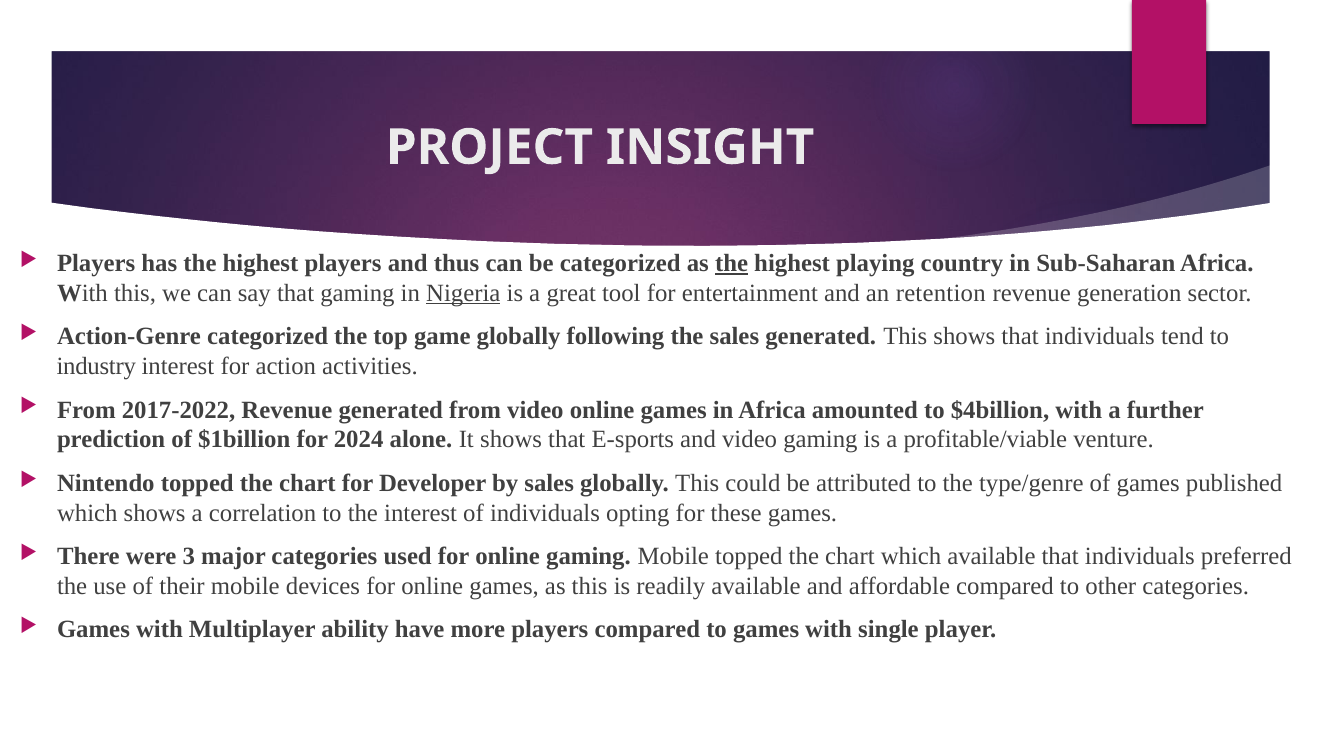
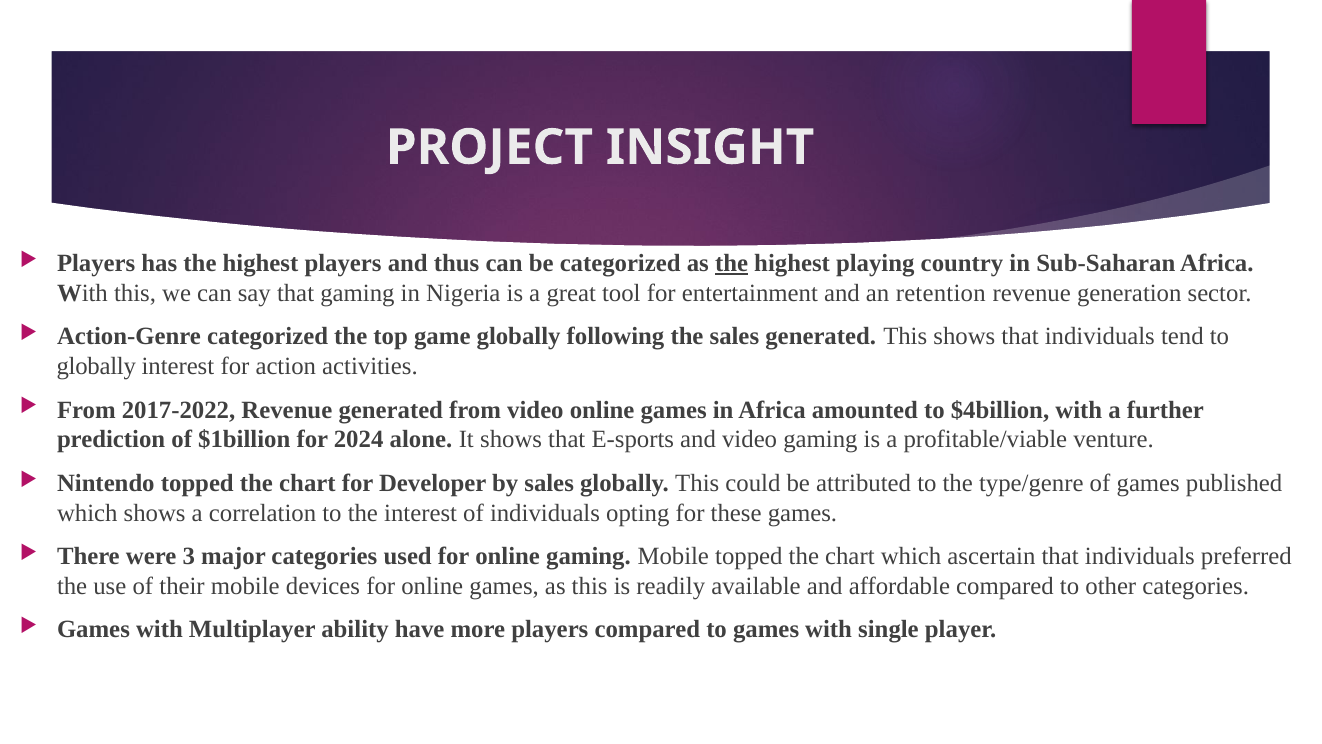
Nigeria underline: present -> none (463, 293)
industry: industry -> globally (96, 366)
which available: available -> ascertain (991, 556)
